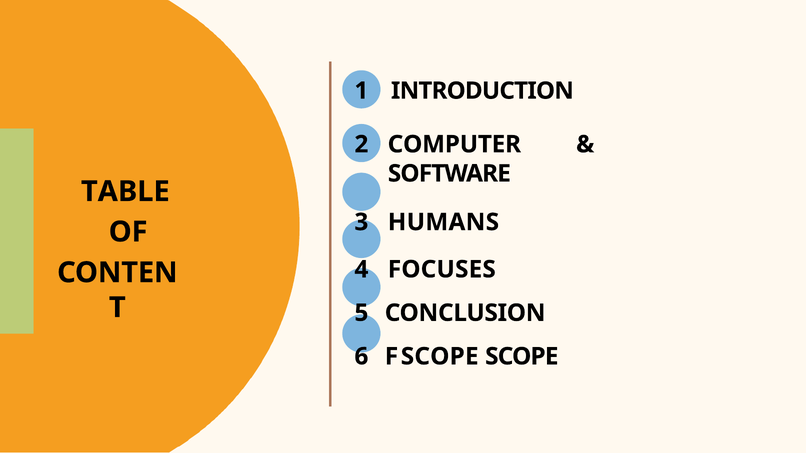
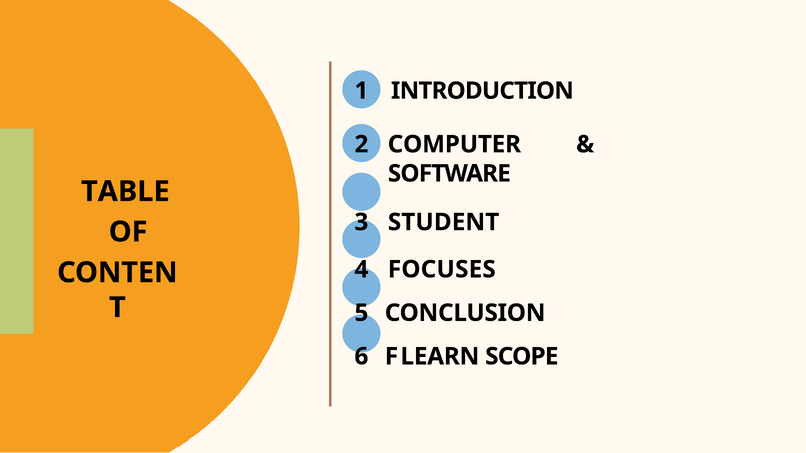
HUMANS: HUMANS -> STUDENT (444, 222)
F SCOPE: SCOPE -> LEARN (440, 357)
